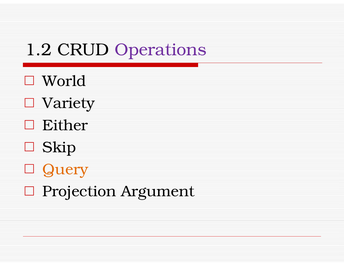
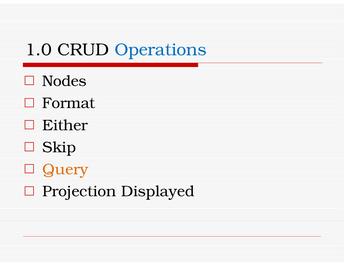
1.2: 1.2 -> 1.0 (38, 50)
Operations colour: purple -> blue (161, 50)
World: World -> Nodes (64, 81)
Variety: Variety -> Format (69, 103)
Argument: Argument -> Displayed (158, 191)
